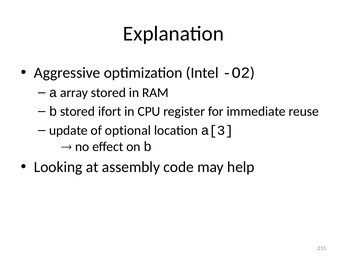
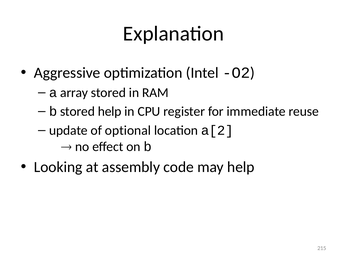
stored ifort: ifort -> help (110, 112)
a[3: a[3 -> a[2 (217, 131)
